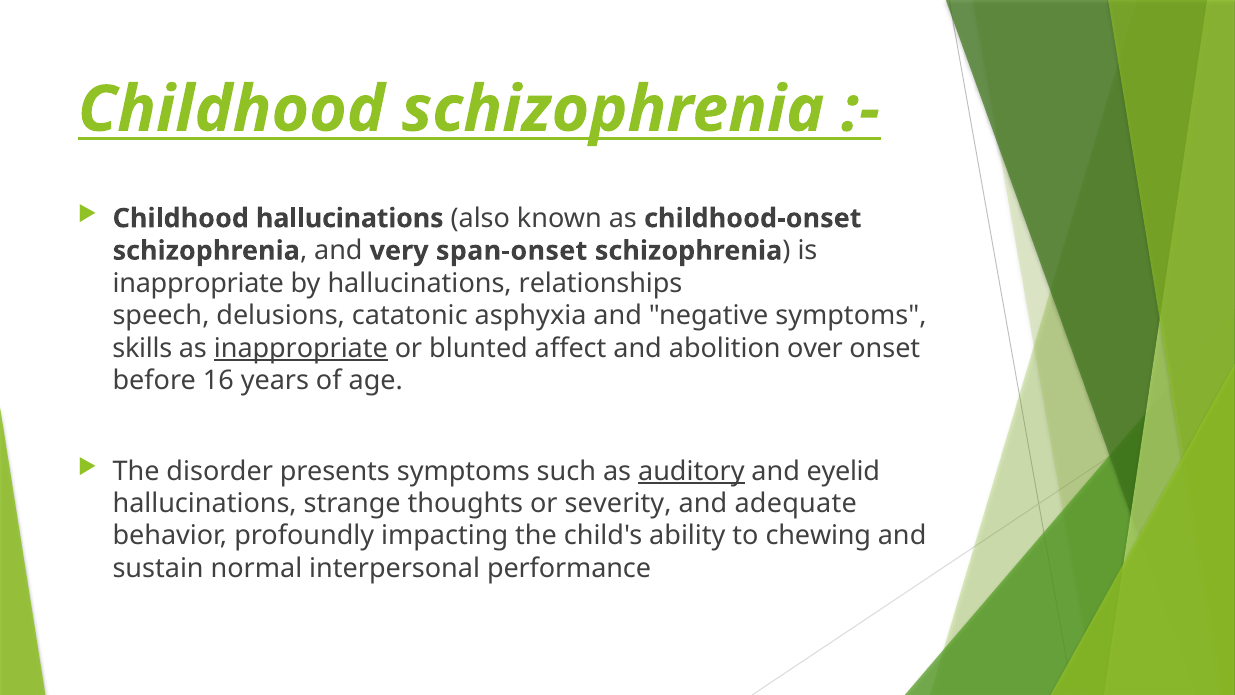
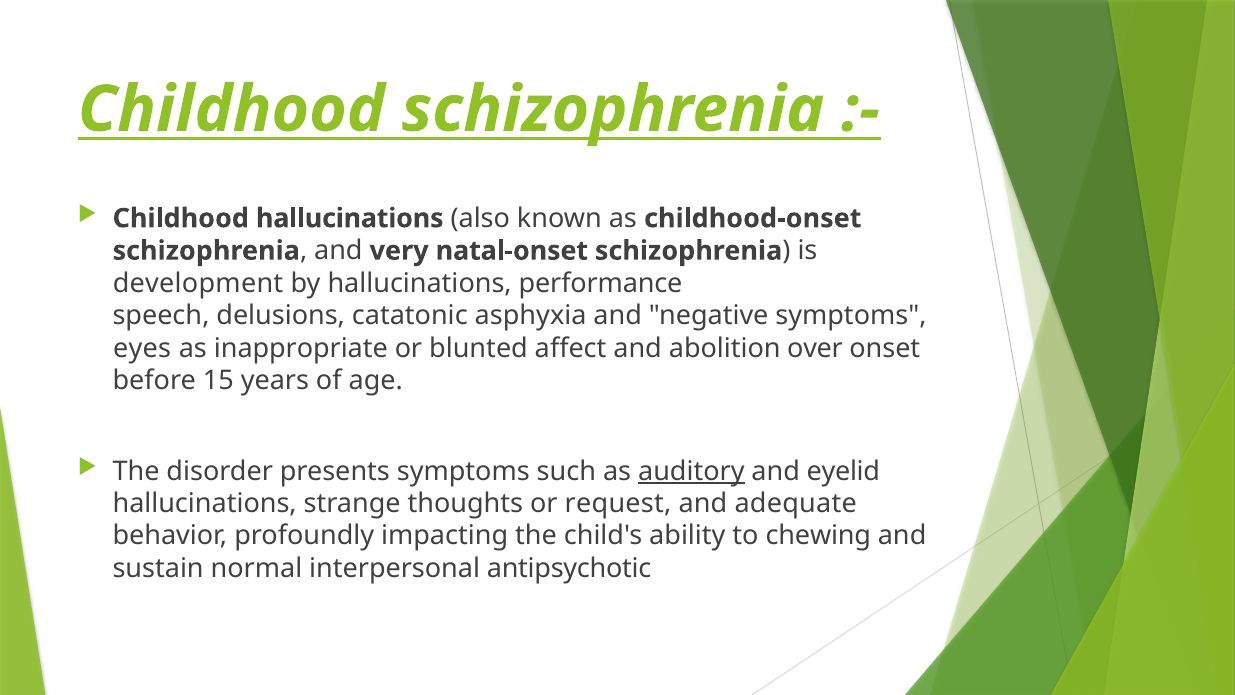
span-onset: span-onset -> natal-onset (512, 251)
inappropriate: inappropriate -> development (198, 283)
relationships: relationships -> performance (601, 283)
skills: skills -> eyes (142, 348)
inappropriate underline: present -> none (301, 348)
16: 16 -> 15 (218, 380)
severity: severity -> request (618, 503)
performance: performance -> antipsychotic (569, 568)
